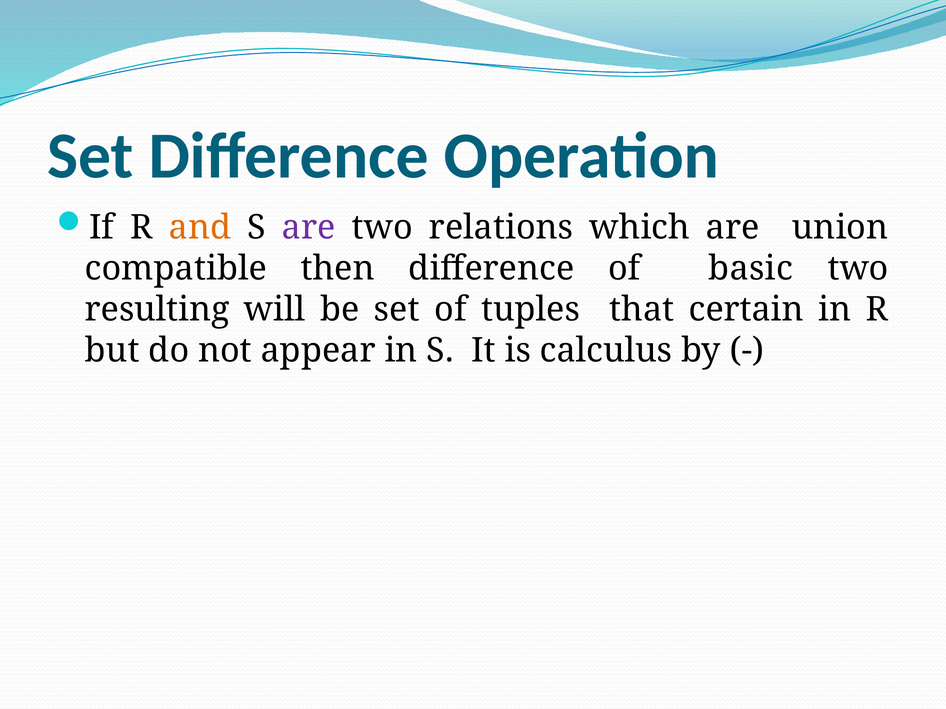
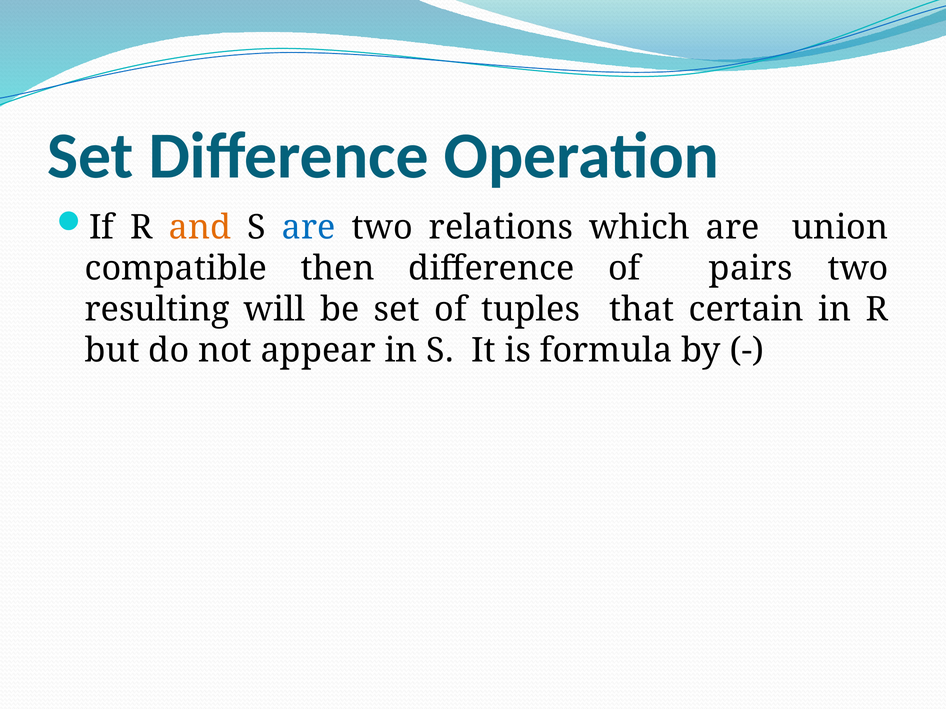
are colour: purple -> blue (309, 228)
basic: basic -> pairs (751, 269)
calculus: calculus -> formula (606, 351)
